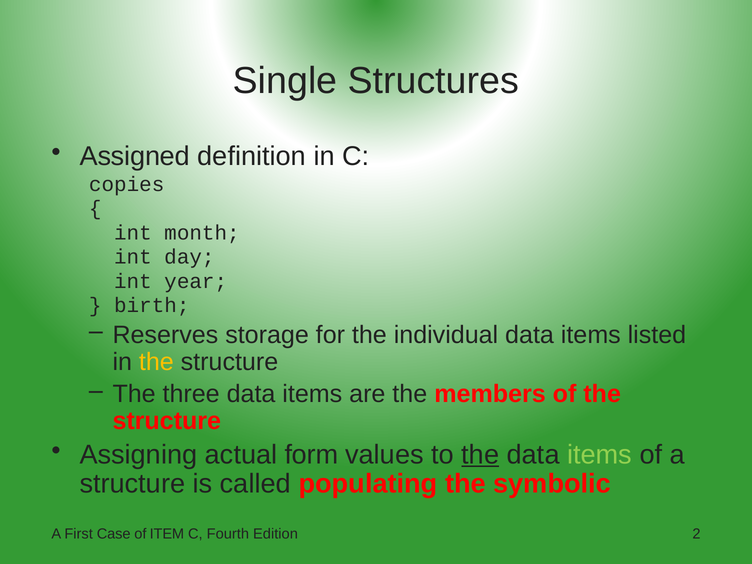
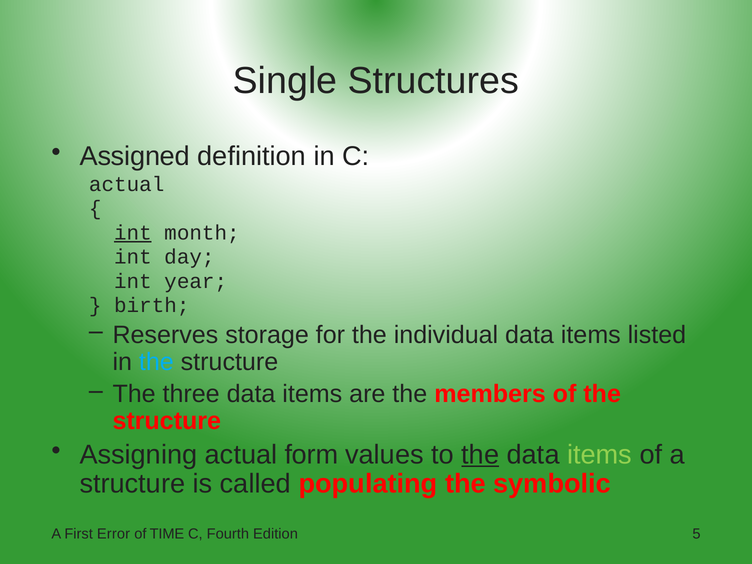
copies: copies -> actual (127, 184)
int underline: none -> present (133, 233)
the colour: yellow -> light blue (156, 362)
Case: Case -> Error (114, 534)
ITEM: ITEM -> TIME (167, 534)
2: 2 -> 5 (697, 534)
